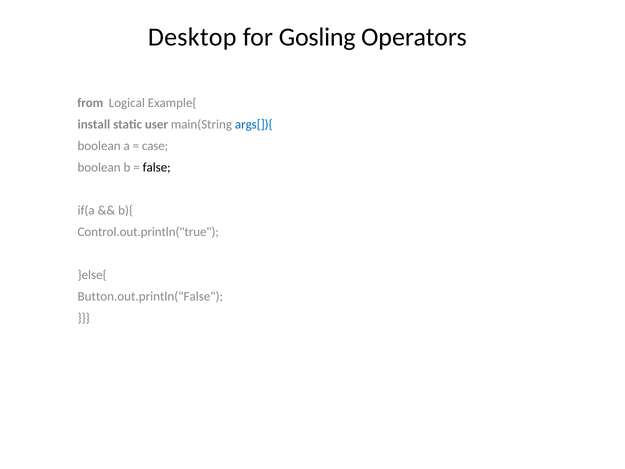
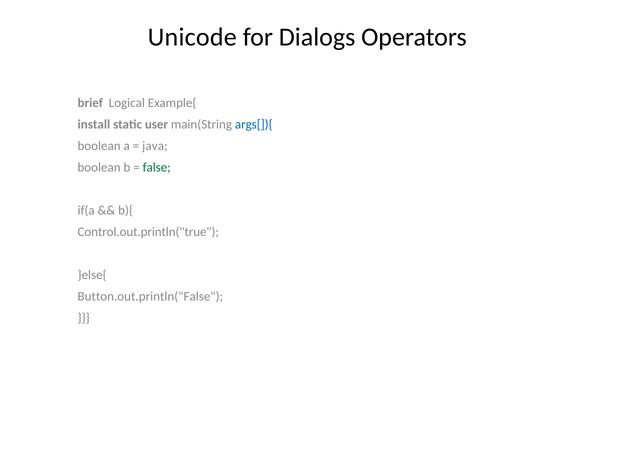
Desktop: Desktop -> Unicode (192, 37)
Gosling: Gosling -> Dialogs (317, 37)
from: from -> brief (90, 103)
case: case -> java (155, 146)
false colour: black -> green (157, 167)
